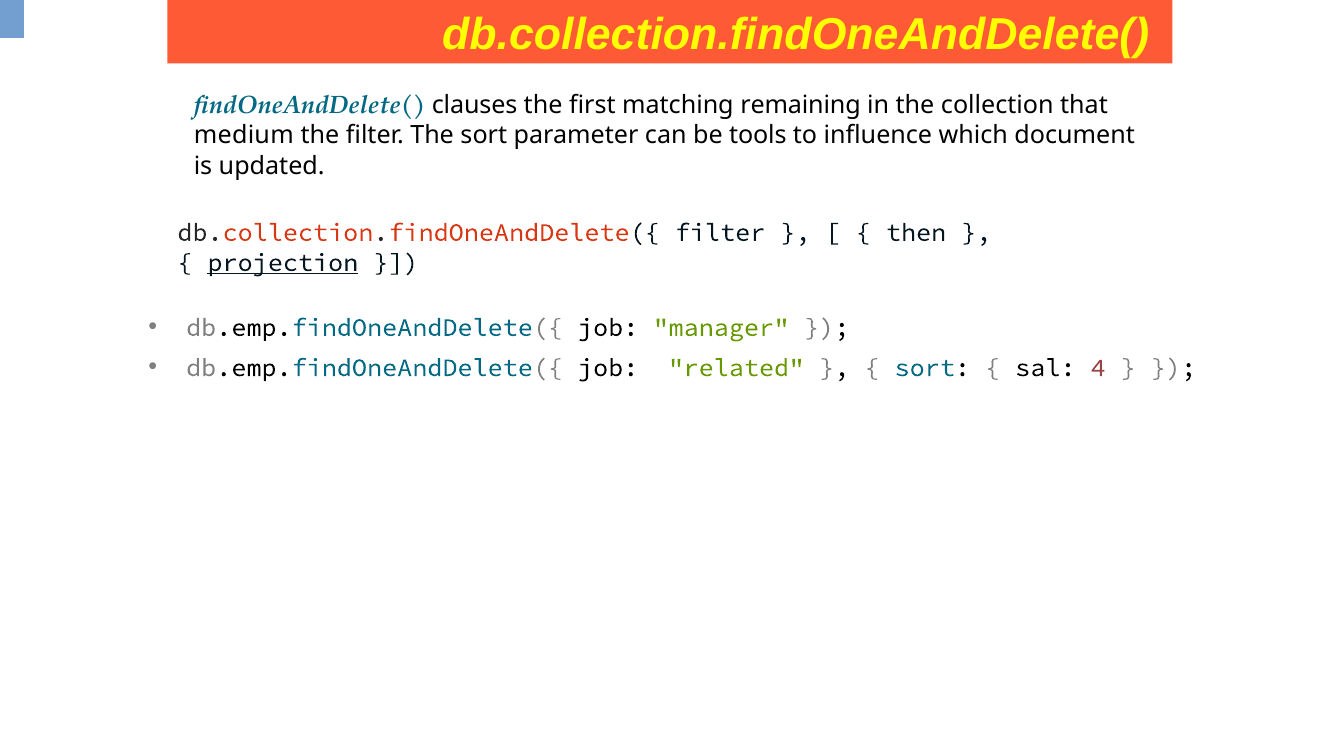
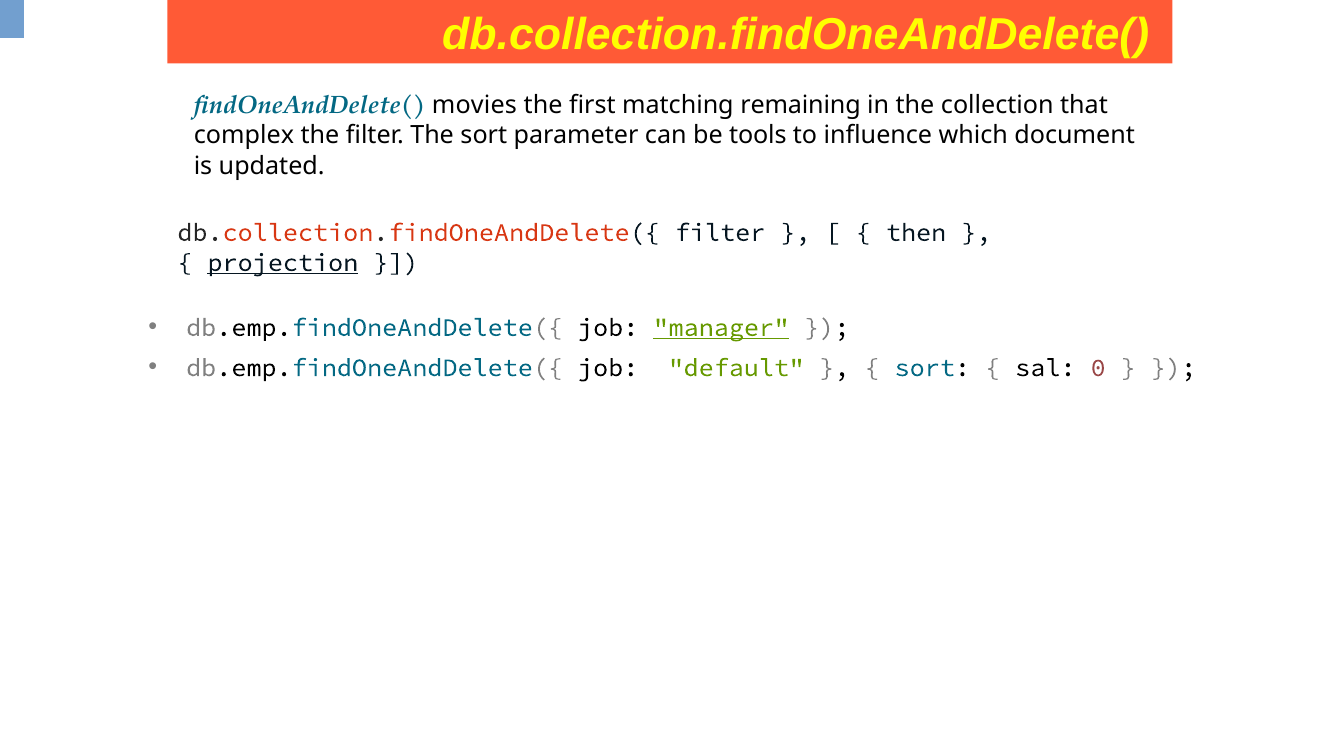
clauses: clauses -> movies (474, 106)
medium: medium -> complex (244, 136)
manager underline: none -> present (721, 327)
related: related -> default (736, 368)
4: 4 -> 0 (1098, 368)
